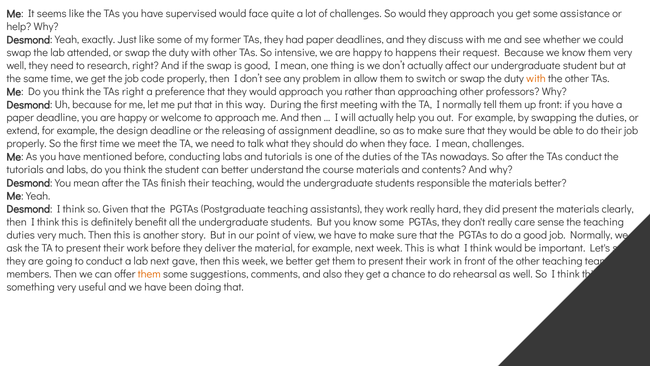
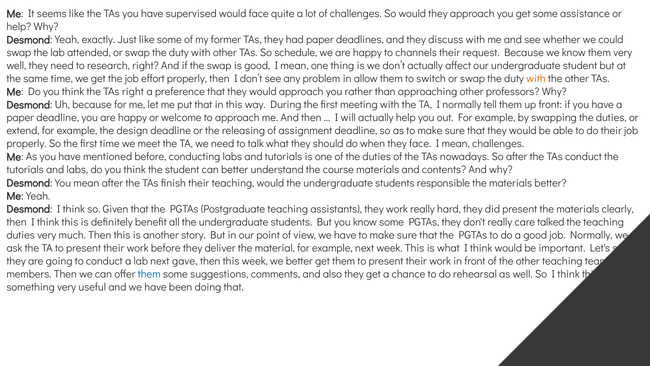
intensive: intensive -> schedule (296, 53)
happens: happens -> channels (416, 53)
code: code -> effort (153, 79)
sense: sense -> talked (551, 222)
them colour: orange -> blue (149, 274)
